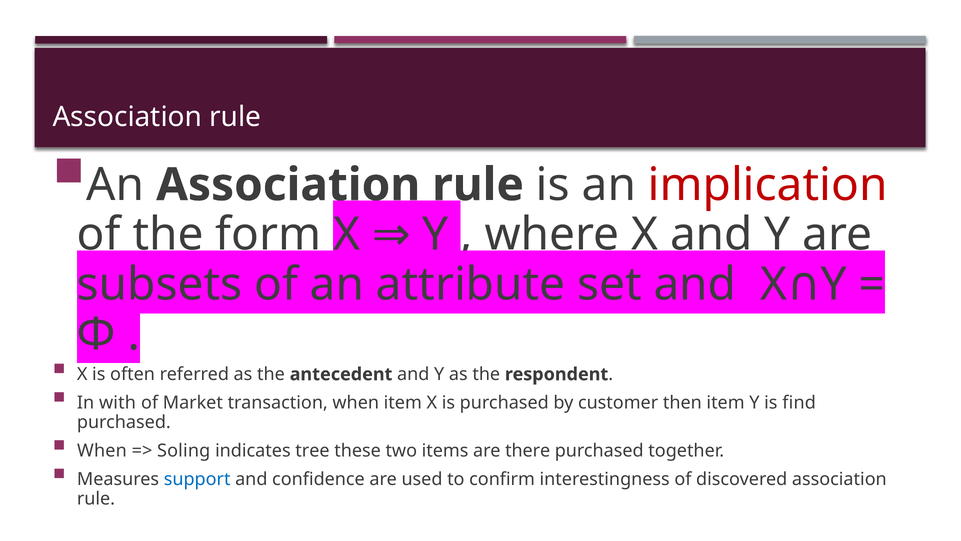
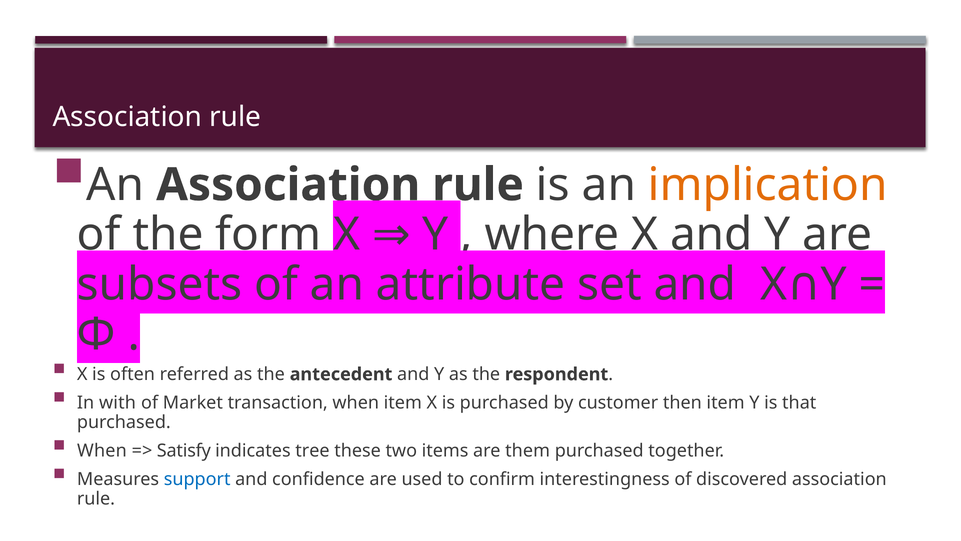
implication colour: red -> orange (768, 185)
find: find -> that (799, 402)
Soling: Soling -> Satisfy (184, 450)
there: there -> them (528, 450)
